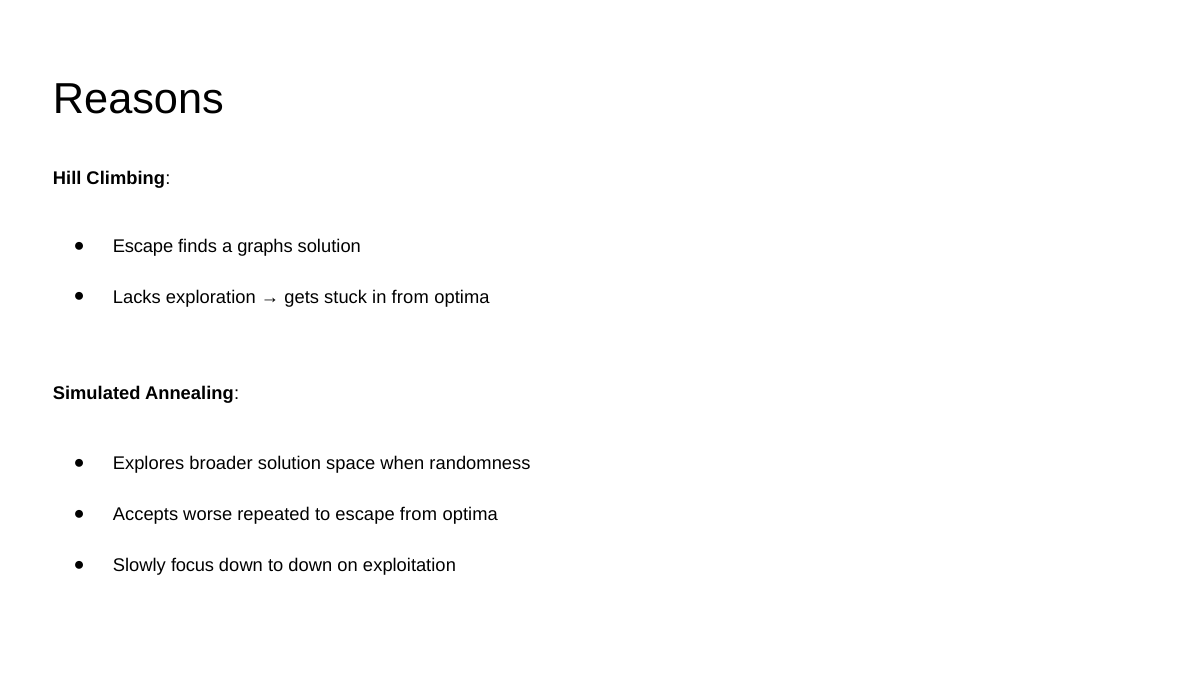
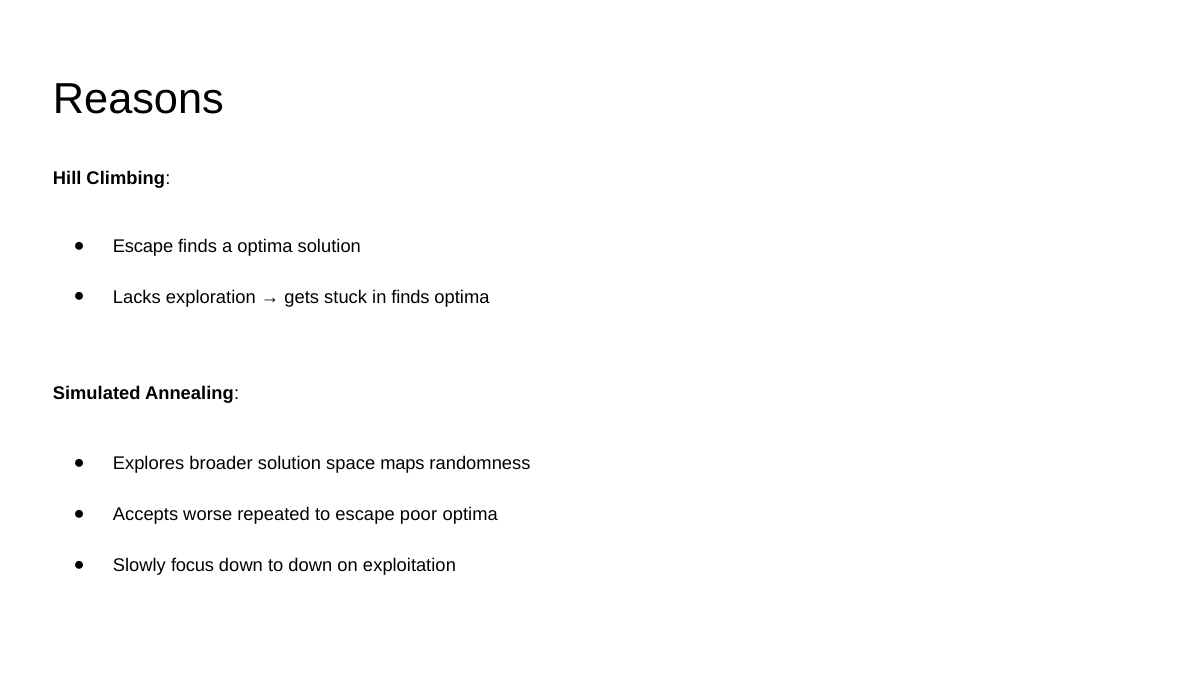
a graphs: graphs -> optima (265, 246)
in from: from -> finds (410, 297)
when: when -> maps (402, 464)
escape from: from -> poor (419, 515)
